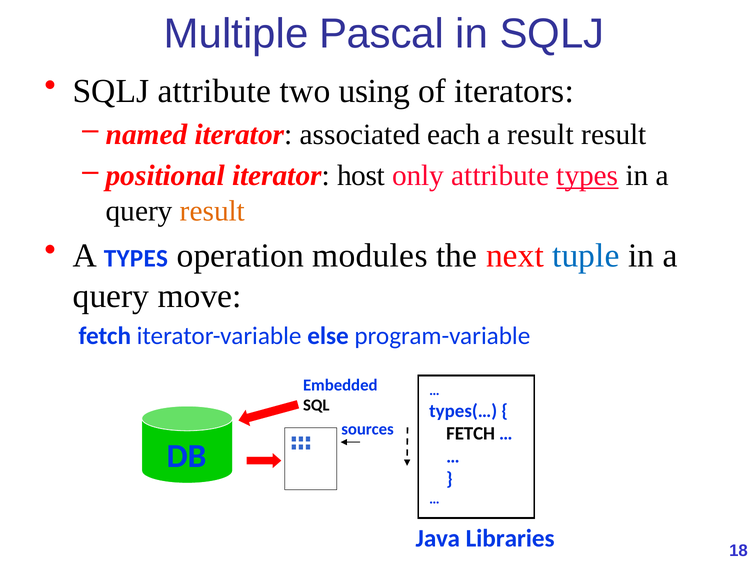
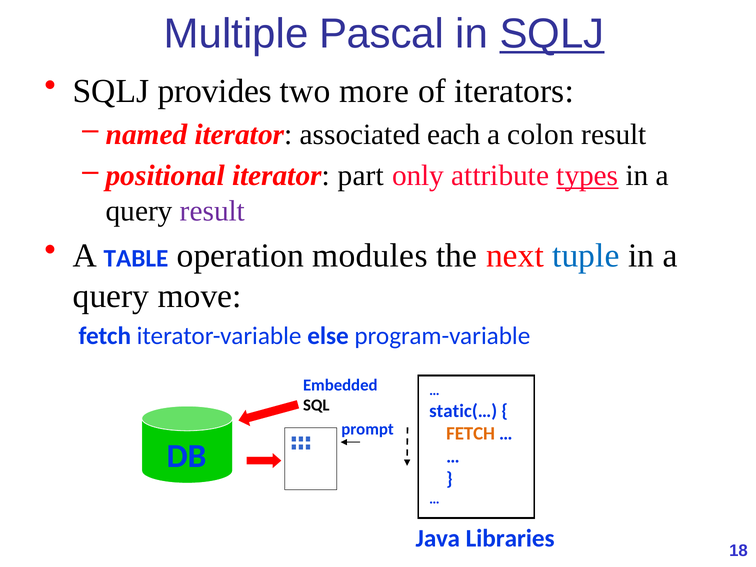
SQLJ underline: none -> present (552, 34)
SQLJ attribute: attribute -> provides (215, 91)
using: using -> more (374, 91)
a result: result -> colon (541, 134)
host: host -> part (361, 176)
result colour: orange -> purple (212, 211)
A TYPES: TYPES -> TABLE (136, 259)
types(…: types(… -> static(… (463, 411)
FETCH colour: black -> orange (471, 434)
sources: sources -> prompt (367, 429)
